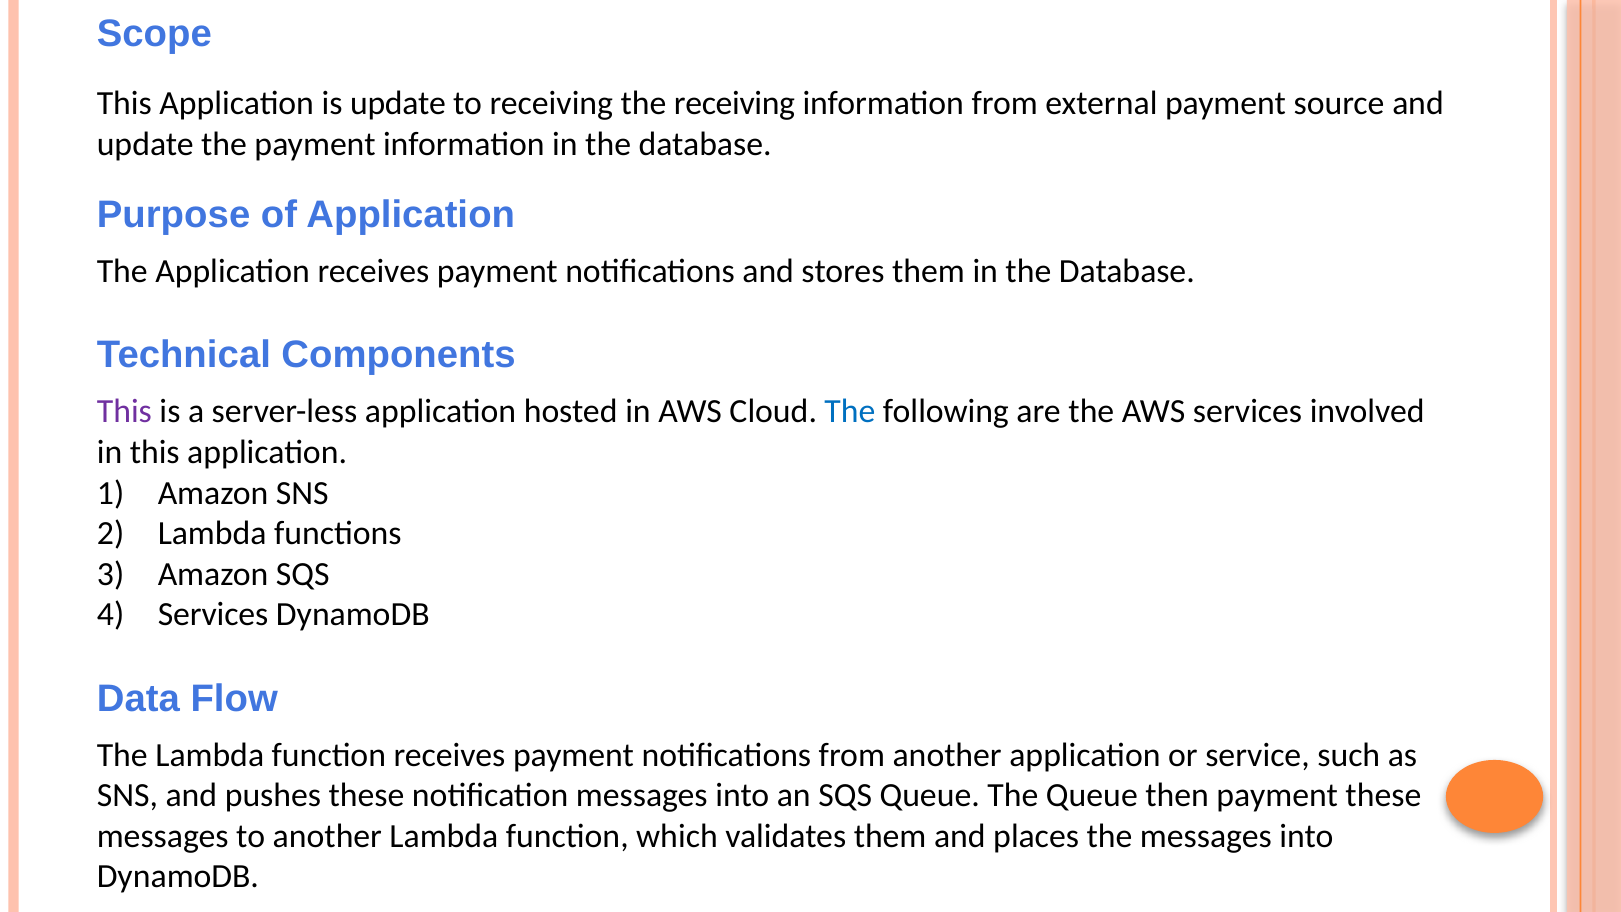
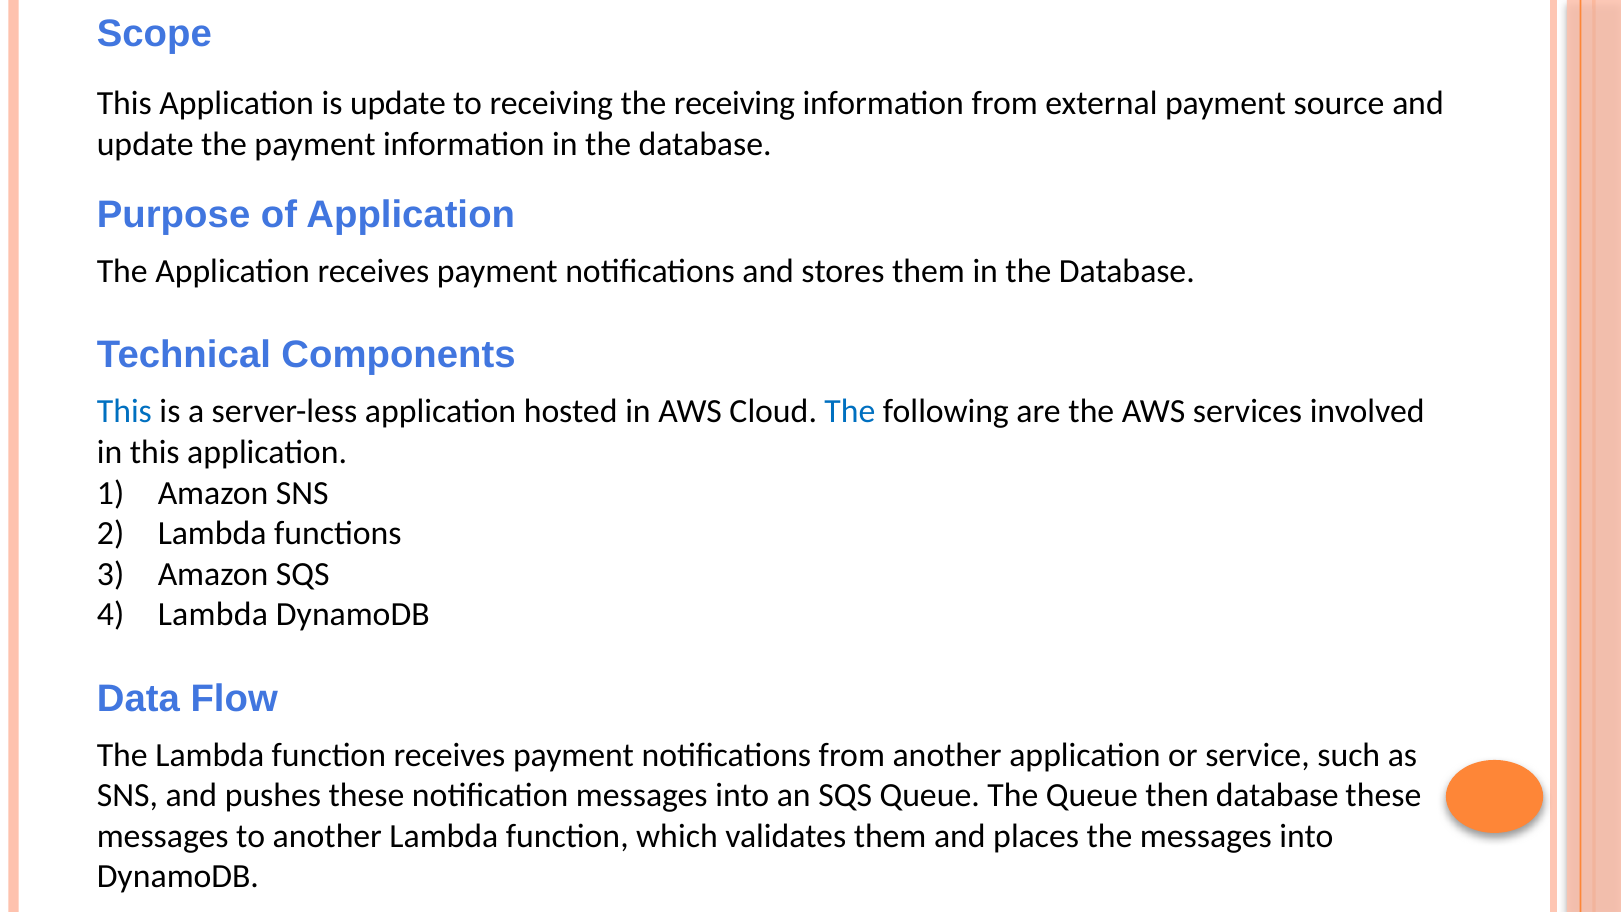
This colour: purple -> blue (124, 412)
Services: Services -> Lambda (213, 614)
then payment: payment -> database (1277, 795)
